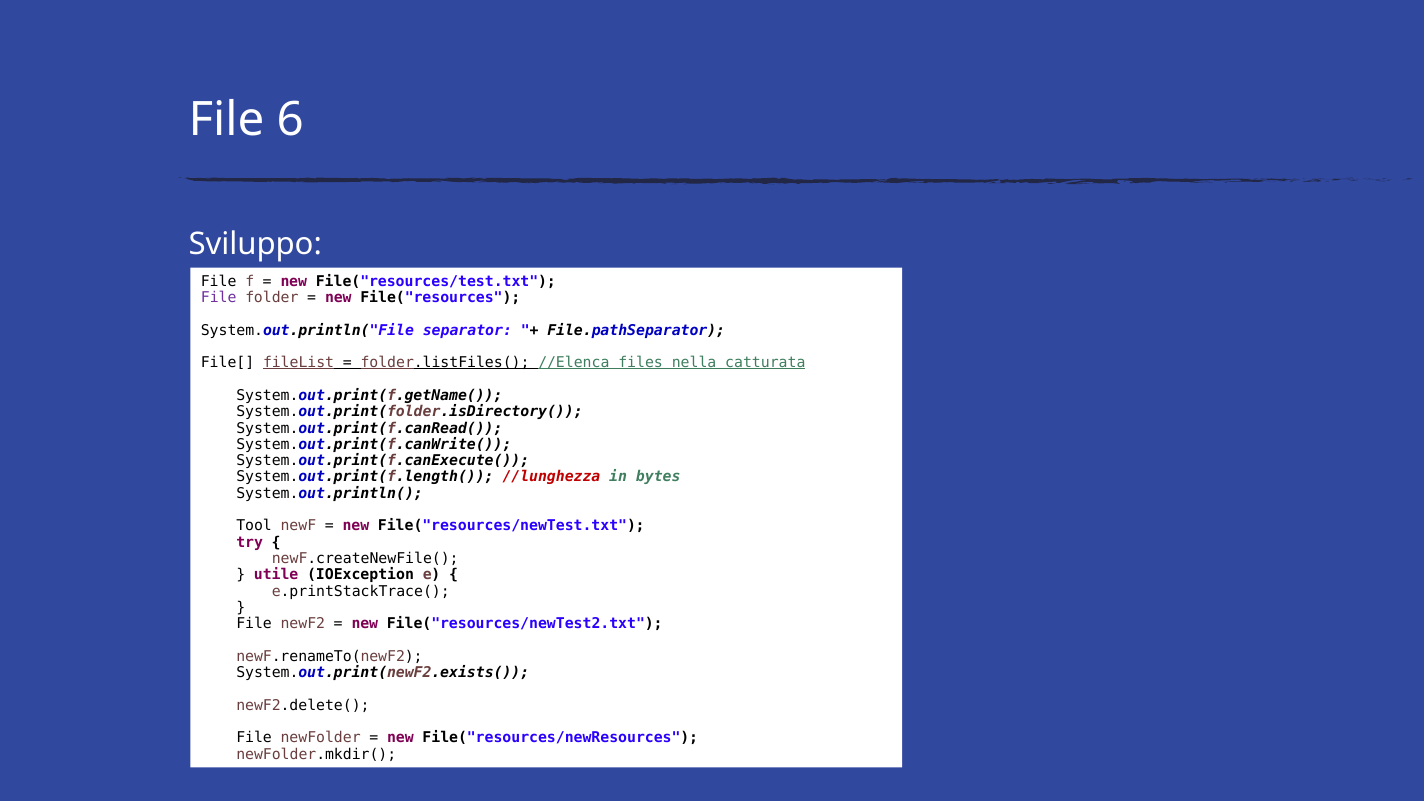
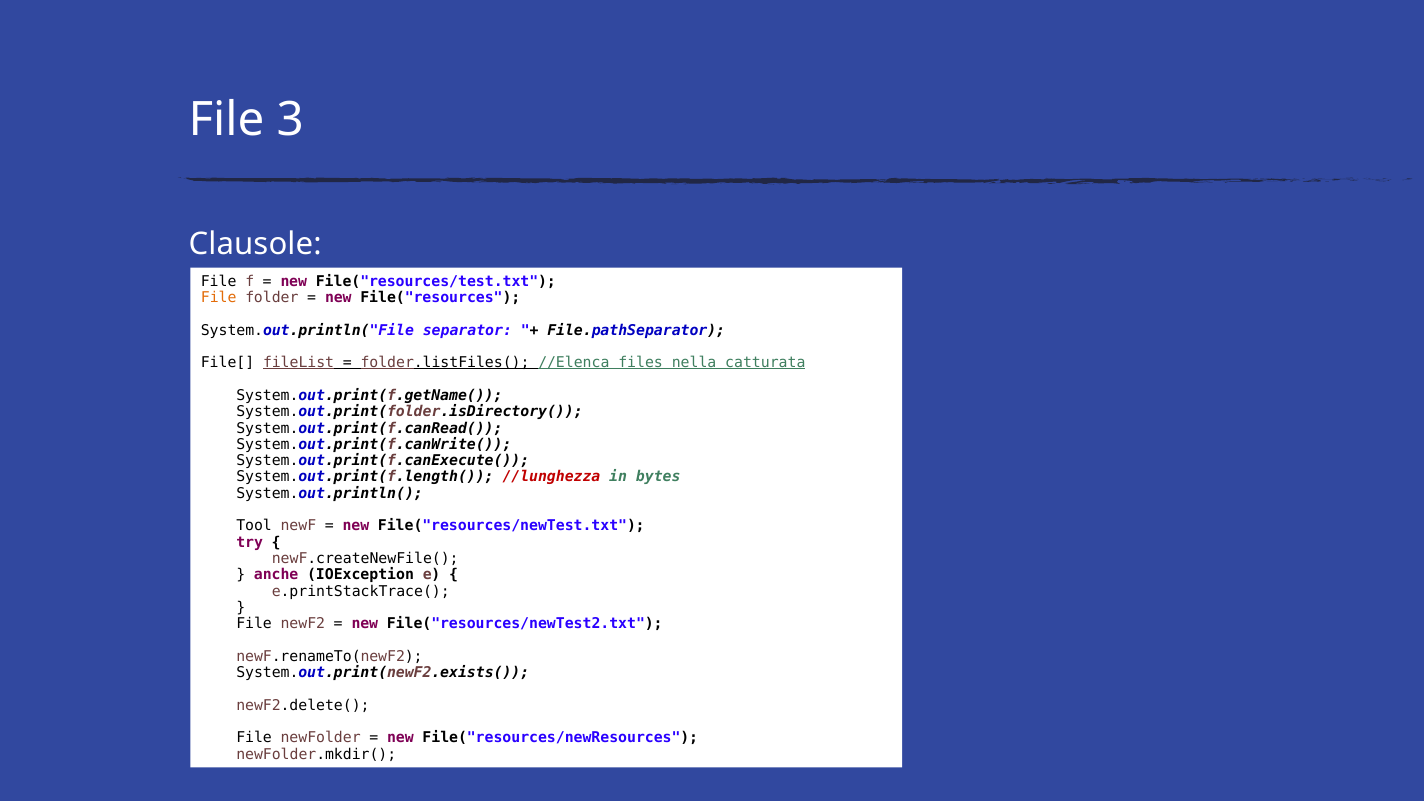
6: 6 -> 3 (290, 120)
Sviluppo: Sviluppo -> Clausole (255, 245)
File colour: purple -> orange (219, 298)
utile: utile -> anche (276, 575)
